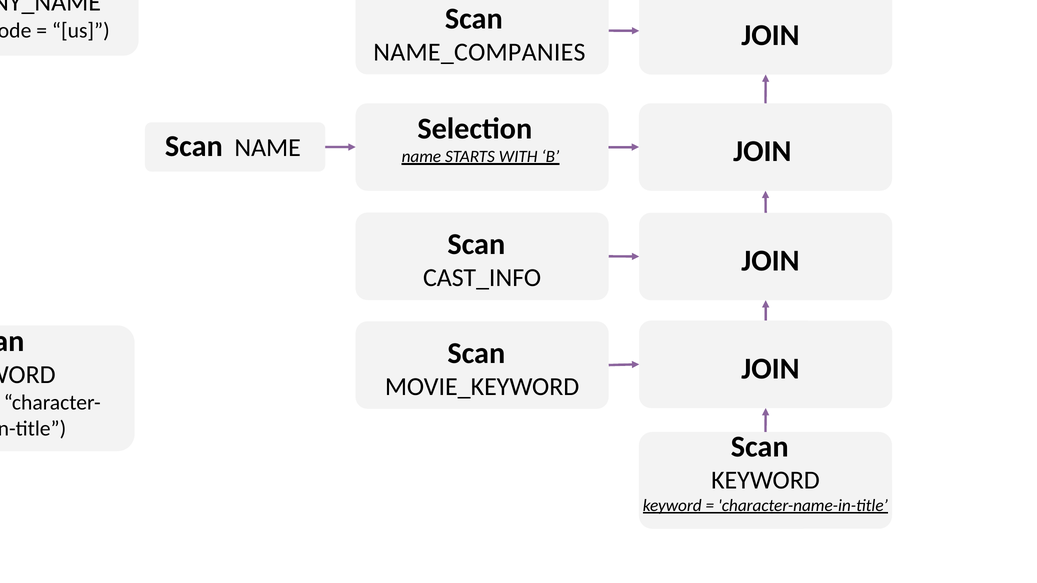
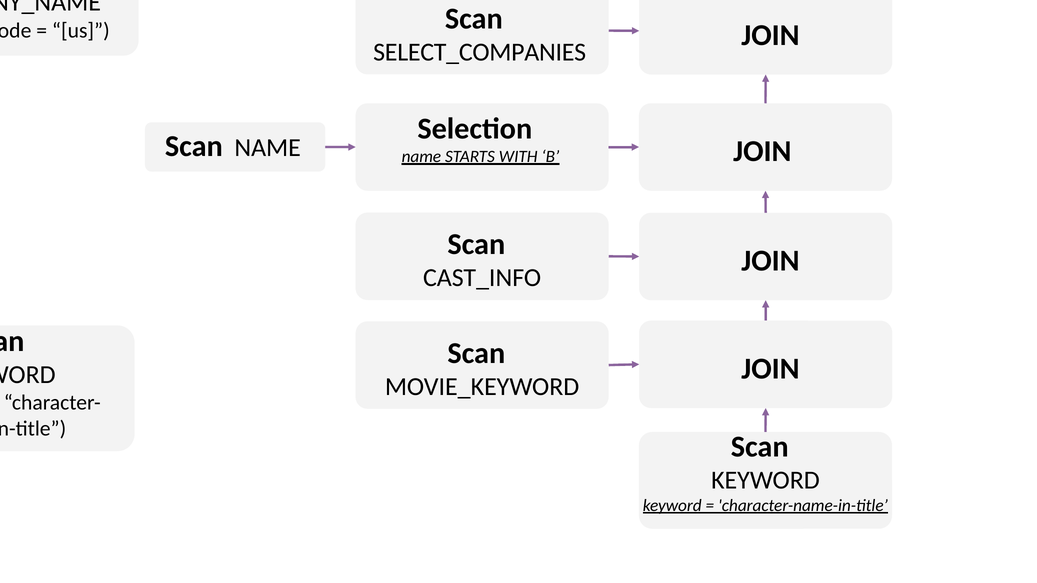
NAME_COMPANIES: NAME_COMPANIES -> SELECT_COMPANIES (480, 52)
